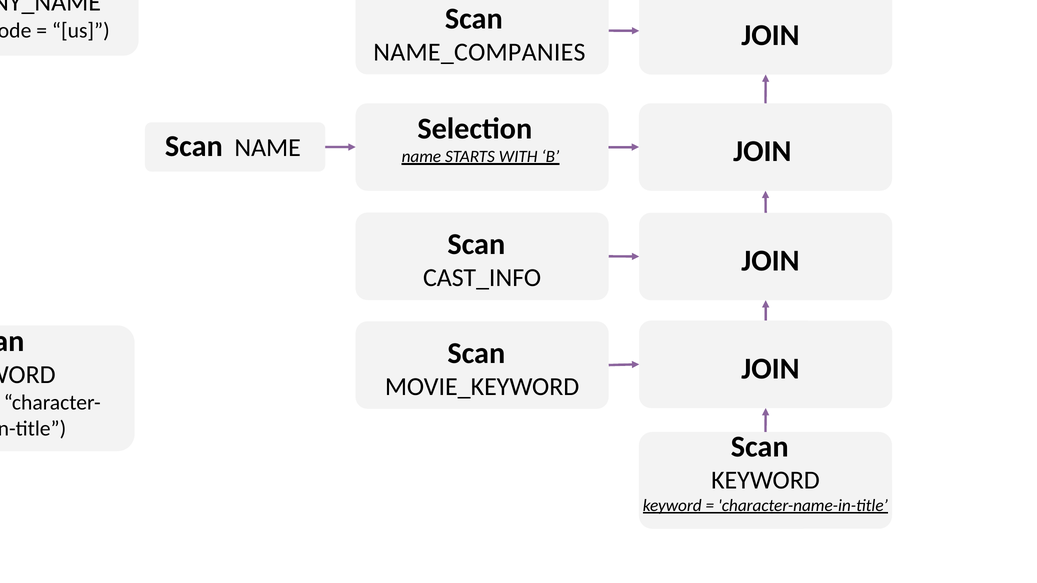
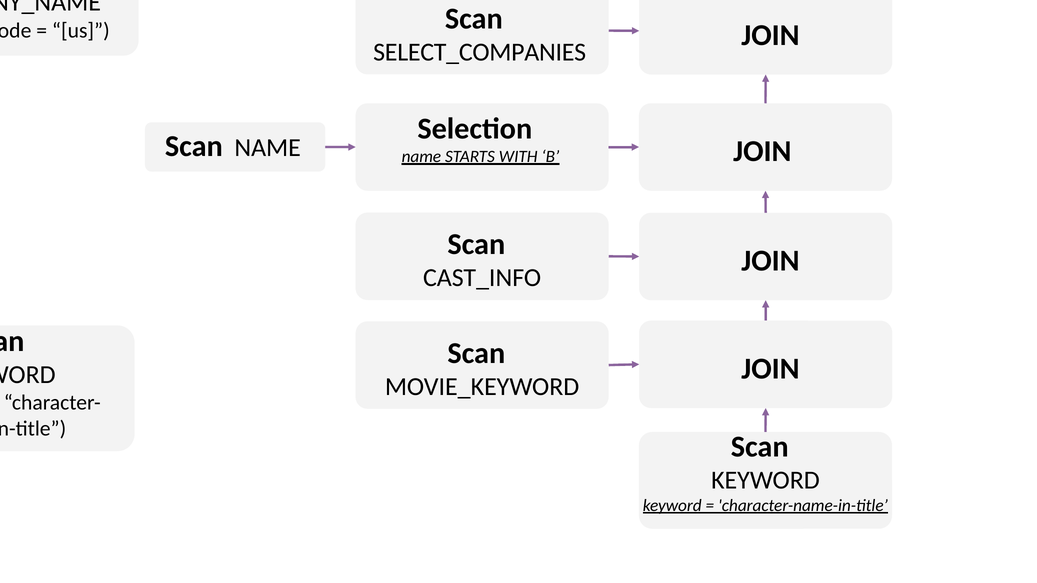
NAME_COMPANIES: NAME_COMPANIES -> SELECT_COMPANIES (480, 52)
